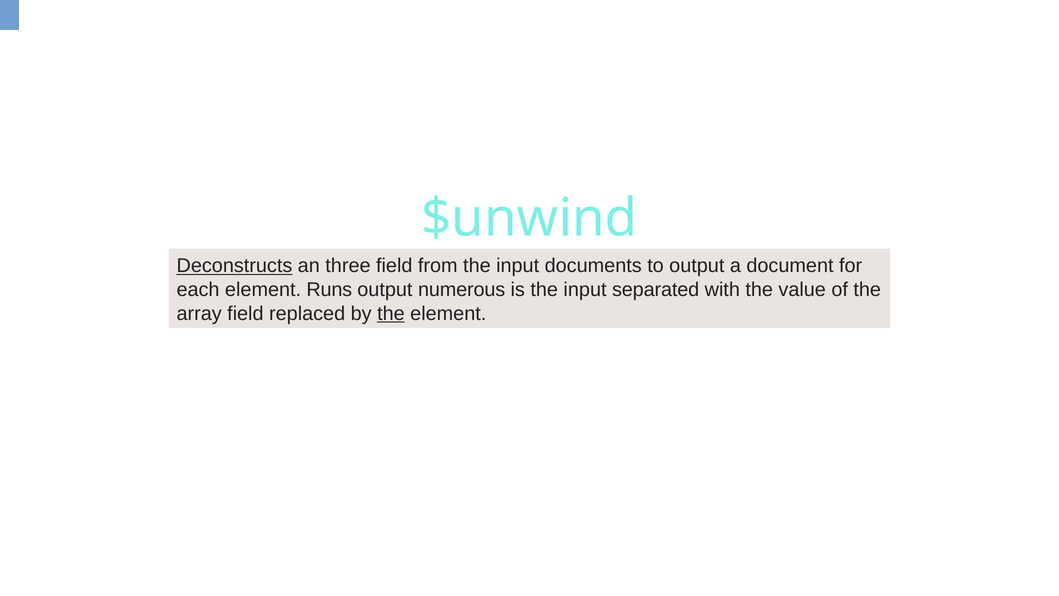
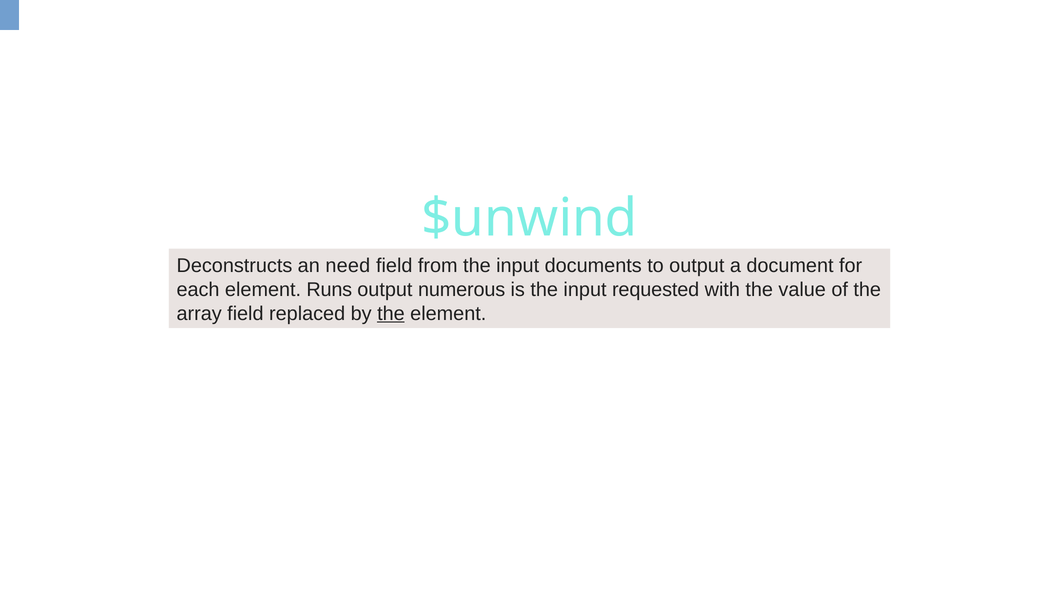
Deconstructs underline: present -> none (234, 266)
three: three -> need (348, 266)
separated: separated -> requested (656, 290)
